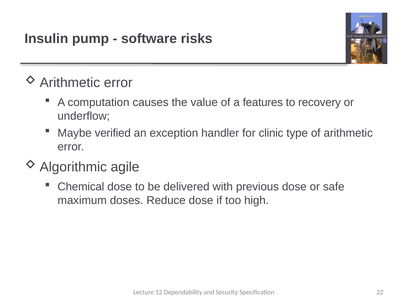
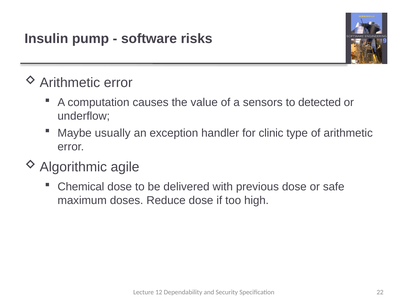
features: features -> sensors (263, 102)
recovery: recovery -> detected (320, 102)
verified: verified -> usually (113, 133)
